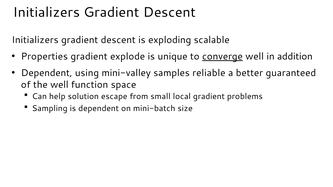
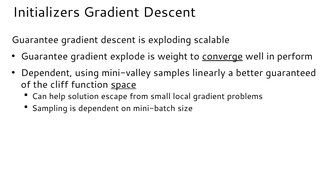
Initializers: Initializers -> Guarantee (35, 40)
Properties: Properties -> Guarantee (44, 57)
unique: unique -> weight (173, 57)
addition: addition -> perform (295, 57)
reliable: reliable -> linearly (209, 73)
the well: well -> cliff (59, 85)
space underline: none -> present (124, 85)
